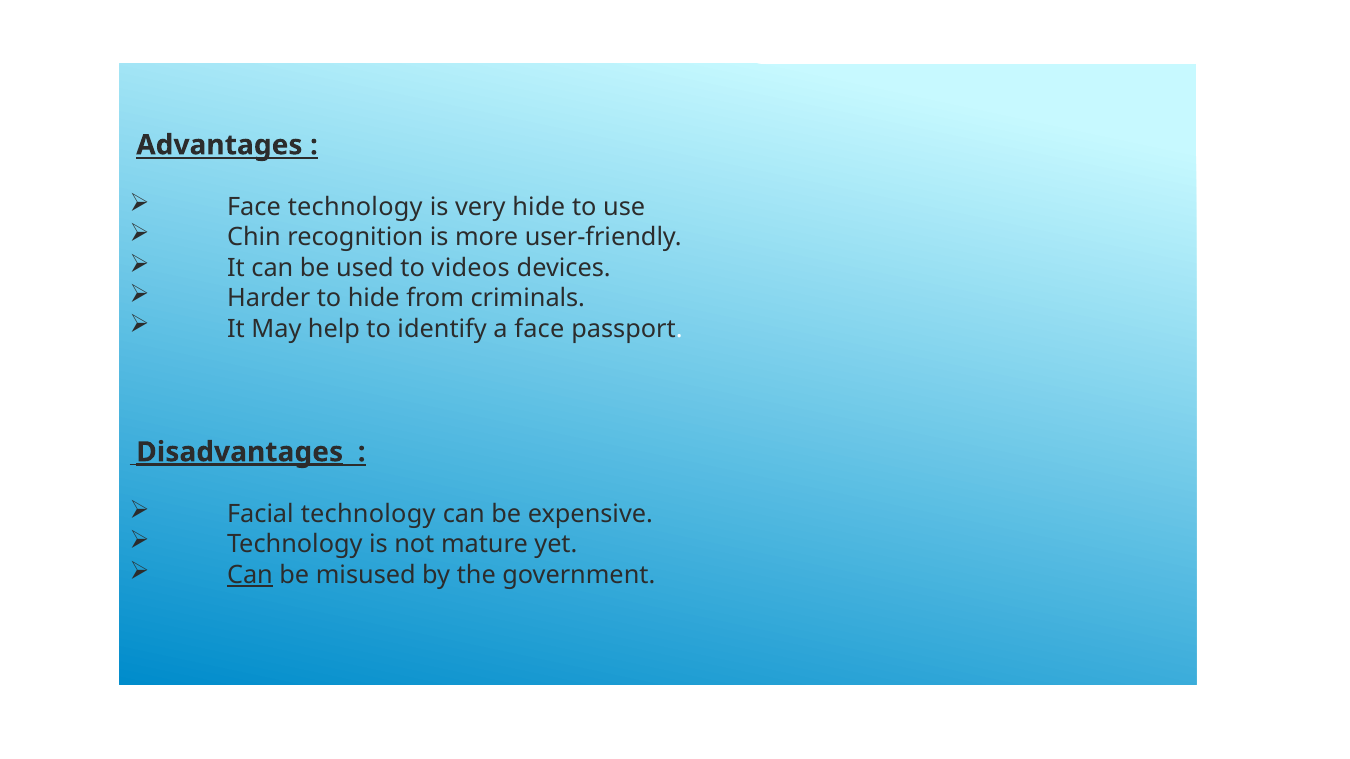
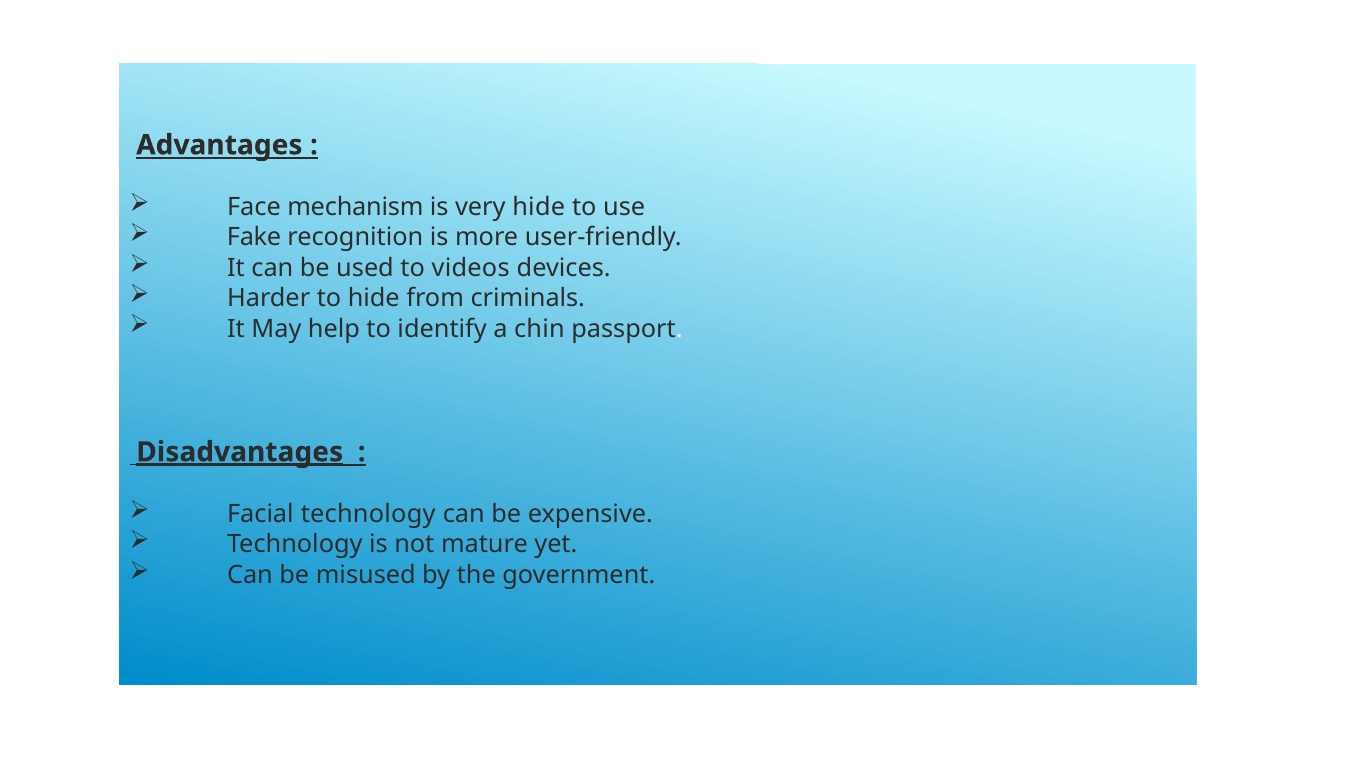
Face technology: technology -> mechanism (355, 207)
Chin: Chin -> Fake (254, 238)
a face: face -> chin (539, 329)
Can underline: present -> none (250, 575)
